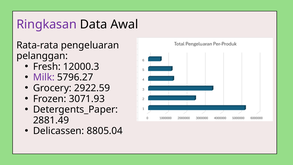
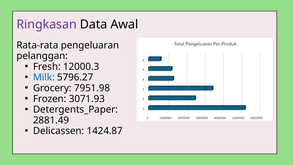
Milk colour: purple -> blue (44, 77)
2922.59: 2922.59 -> 7951.98 (92, 88)
8805.04: 8805.04 -> 1424.87 (105, 131)
